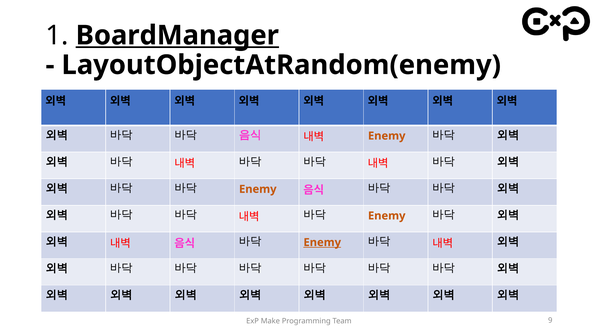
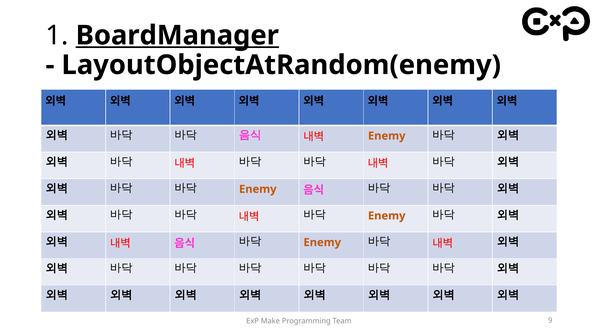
Enemy underline: present -> none (322, 243)
